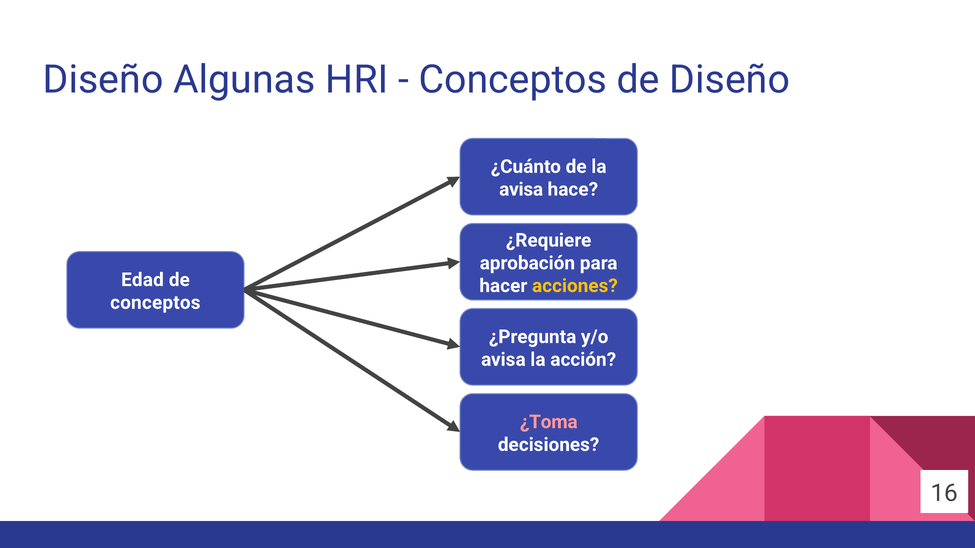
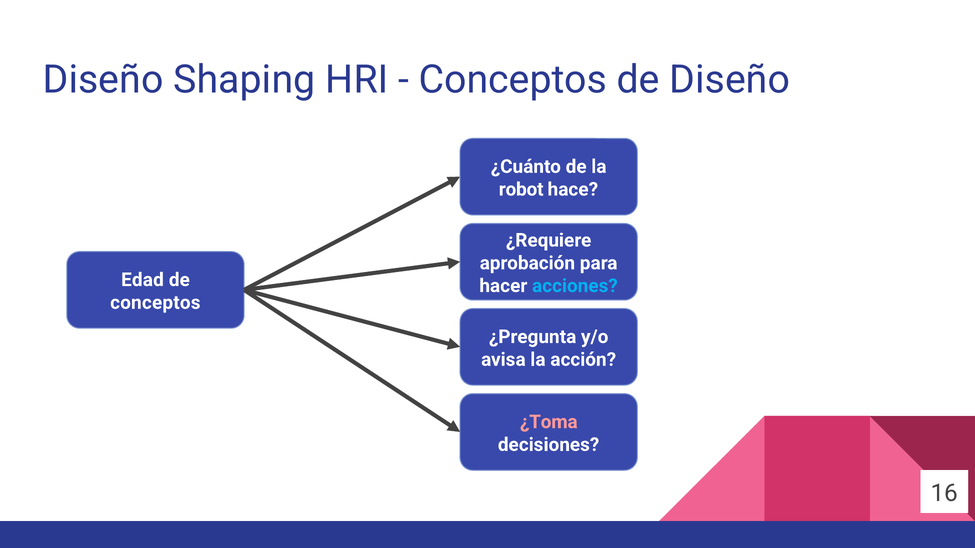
Algunas: Algunas -> Shaping (244, 80)
avisa: avisa -> robot (521, 190)
acciones colour: yellow -> light blue (575, 286)
